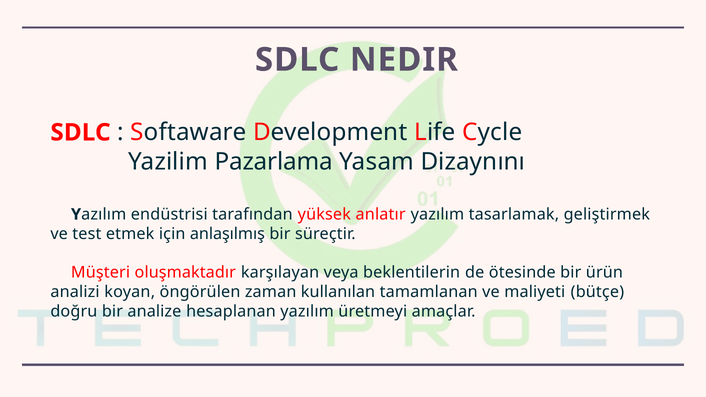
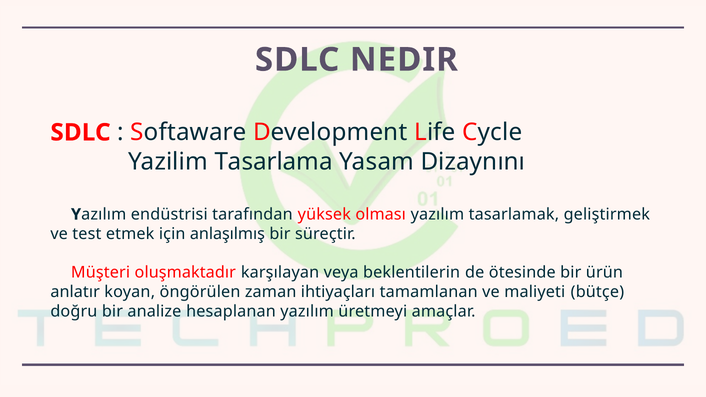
Pazarlama: Pazarlama -> Tasarlama (274, 162)
anlatır: anlatır -> olması (381, 214)
analizi: analizi -> anlatır (75, 292)
kullanılan: kullanılan -> ihtiyaçları (338, 292)
